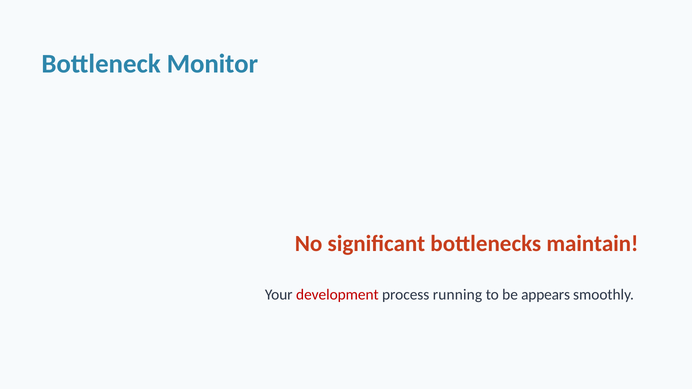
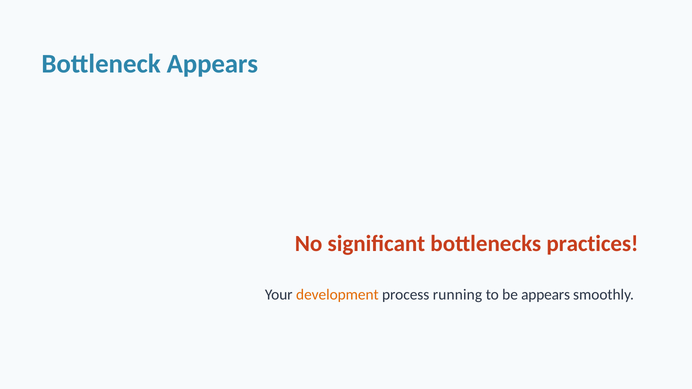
Bottleneck Monitor: Monitor -> Appears (212, 64)
maintain: maintain -> practices (592, 244)
development colour: red -> orange (337, 295)
